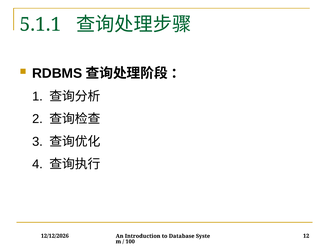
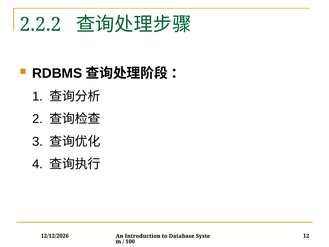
5.1.1: 5.1.1 -> 2.2.2 (41, 25)
